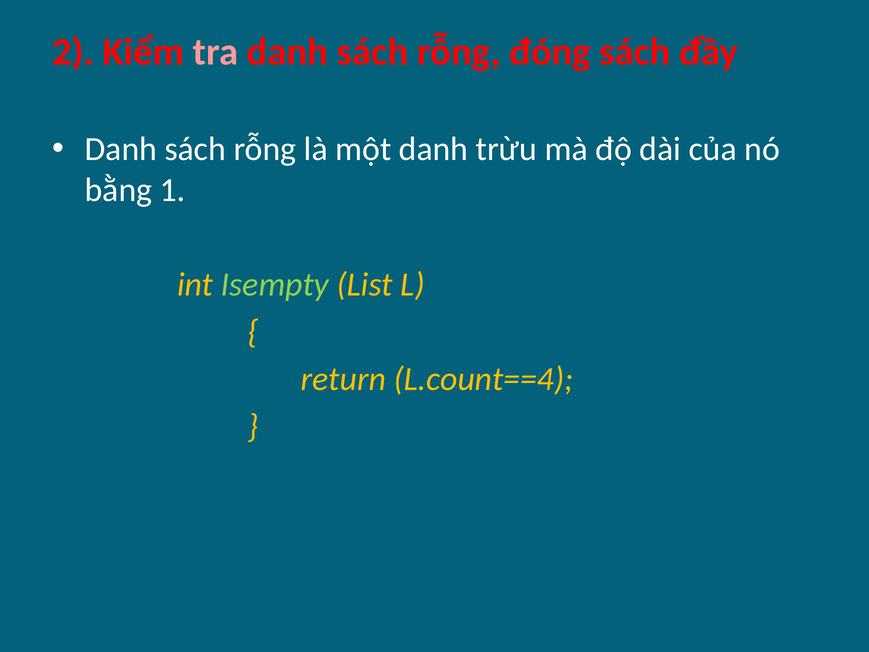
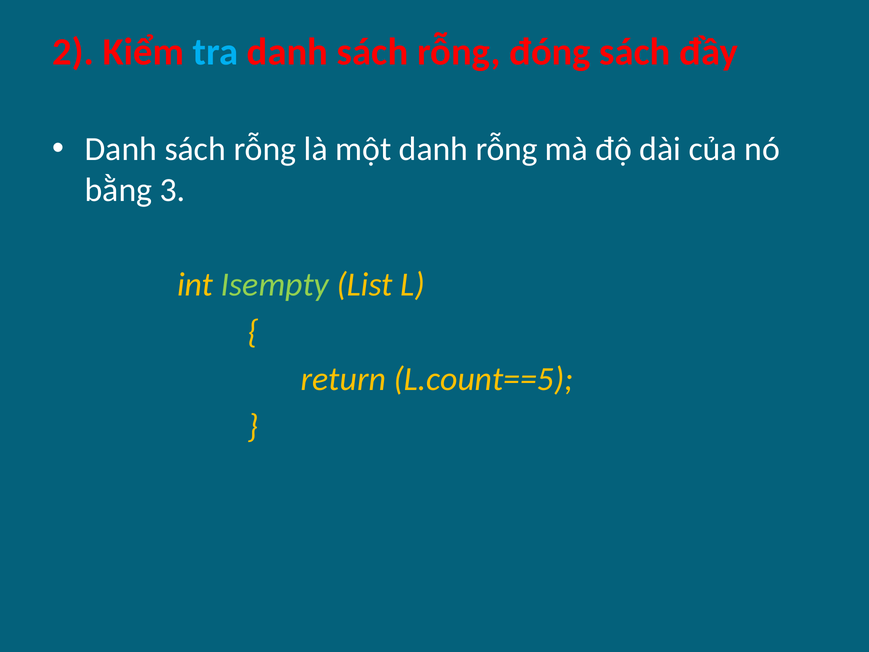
tra colour: pink -> light blue (216, 52)
danh trừu: trừu -> rỗng (507, 149)
1: 1 -> 3 (173, 190)
L.count==4: L.count==4 -> L.count==5 (483, 379)
